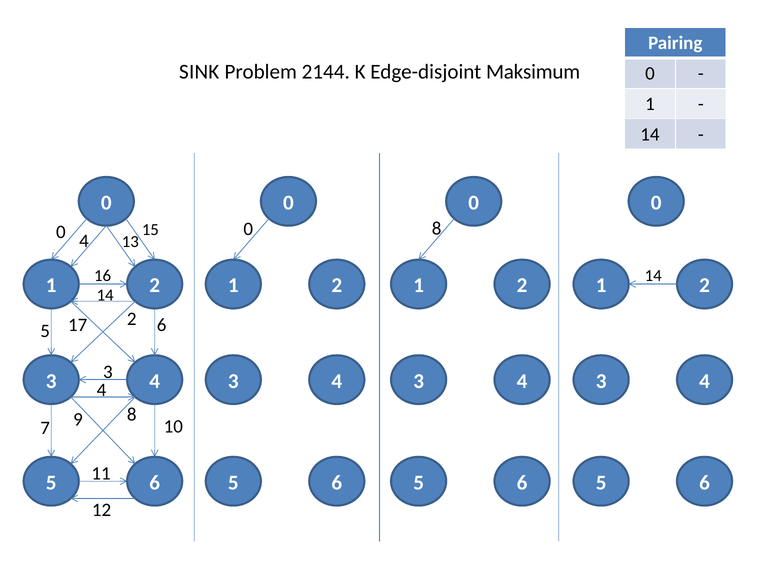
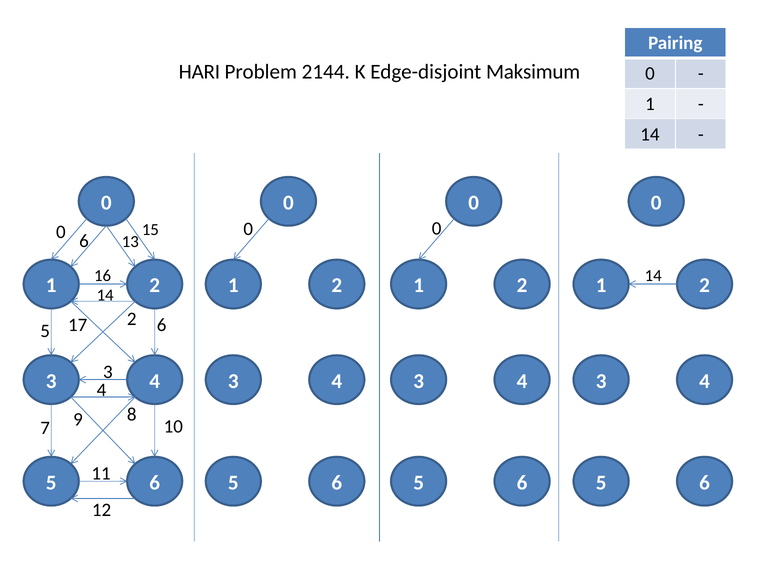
SINK: SINK -> HARI (199, 72)
0 8: 8 -> 0 (437, 229)
0 4: 4 -> 6 (84, 241)
